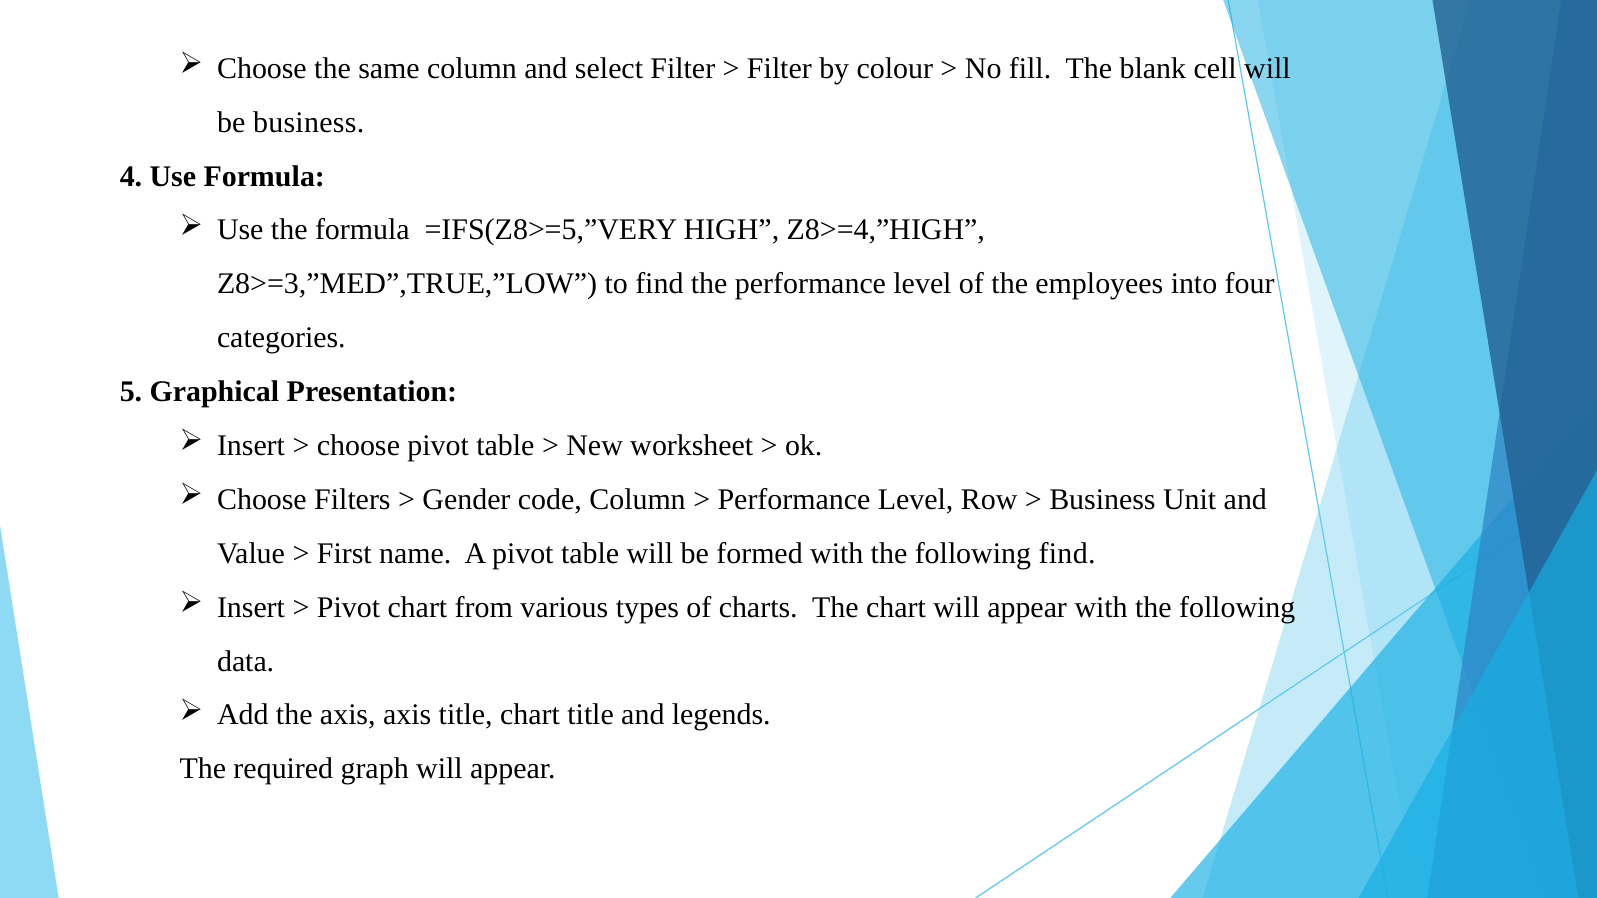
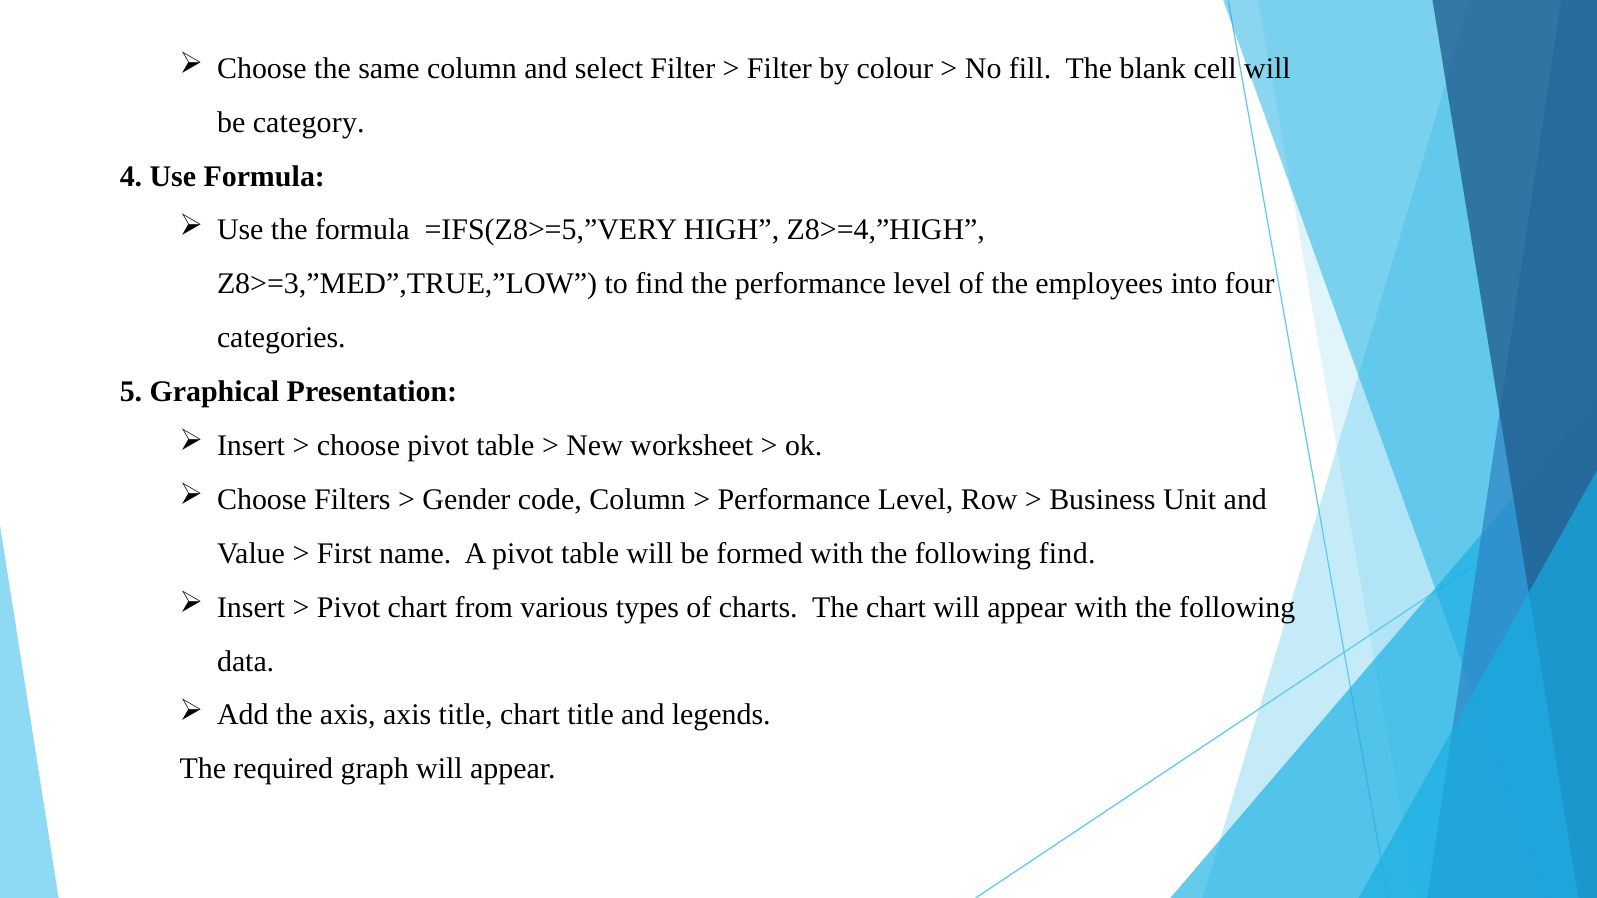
be business: business -> category (309, 122)
